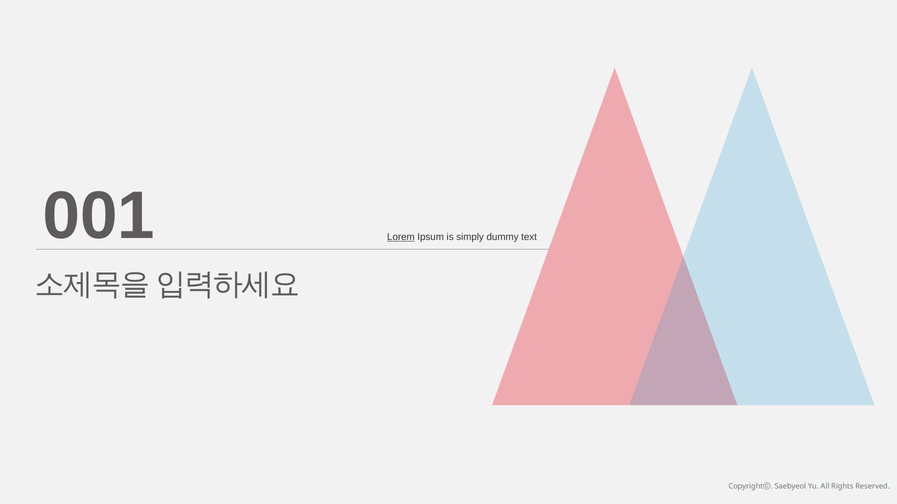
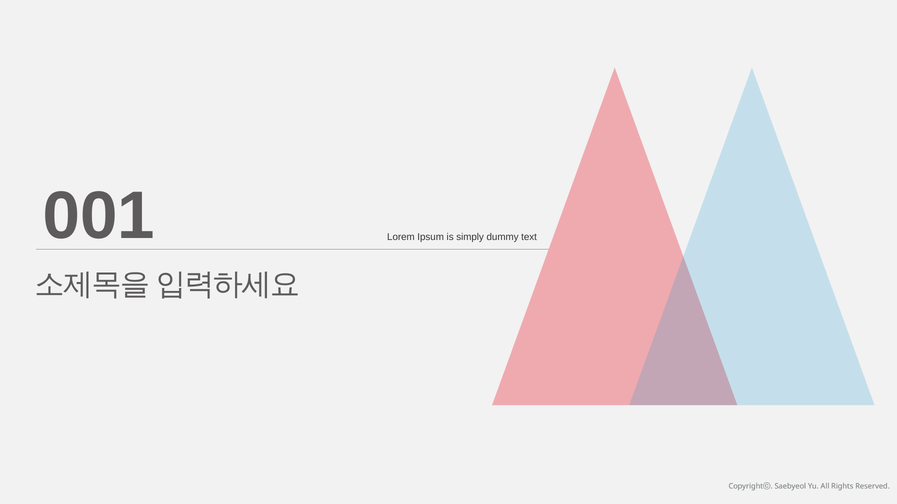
Lorem underline: present -> none (401, 237)
